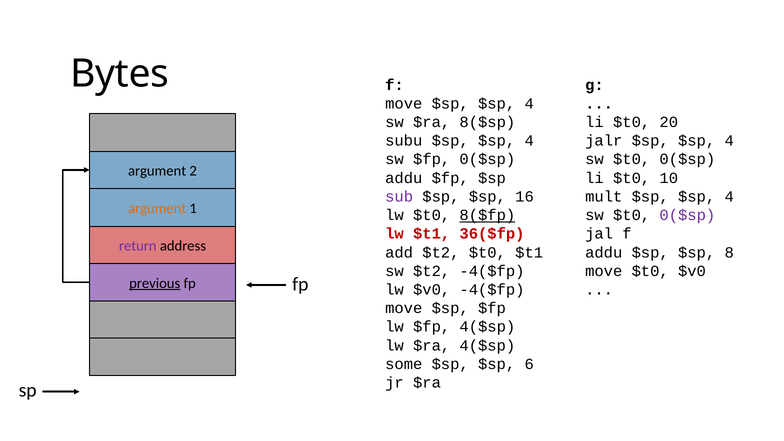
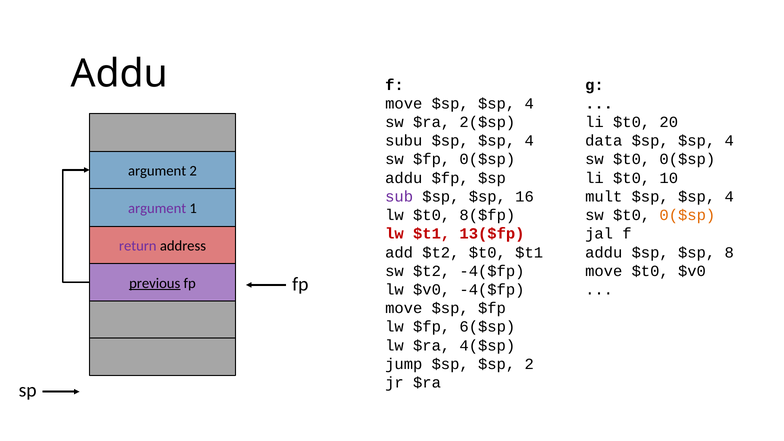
Bytes: Bytes -> Addu (119, 74)
8($sp: 8($sp -> 2($sp (487, 122)
jalr: jalr -> data (604, 141)
argument colour: orange -> purple (157, 209)
8($fp underline: present -> none (487, 215)
0($sp colour: purple -> orange (687, 215)
36($fp: 36($fp -> 13($fp (492, 234)
$fp 4($sp: 4($sp -> 6($sp (487, 327)
some: some -> jump (404, 364)
$sp 6: 6 -> 2 (529, 364)
